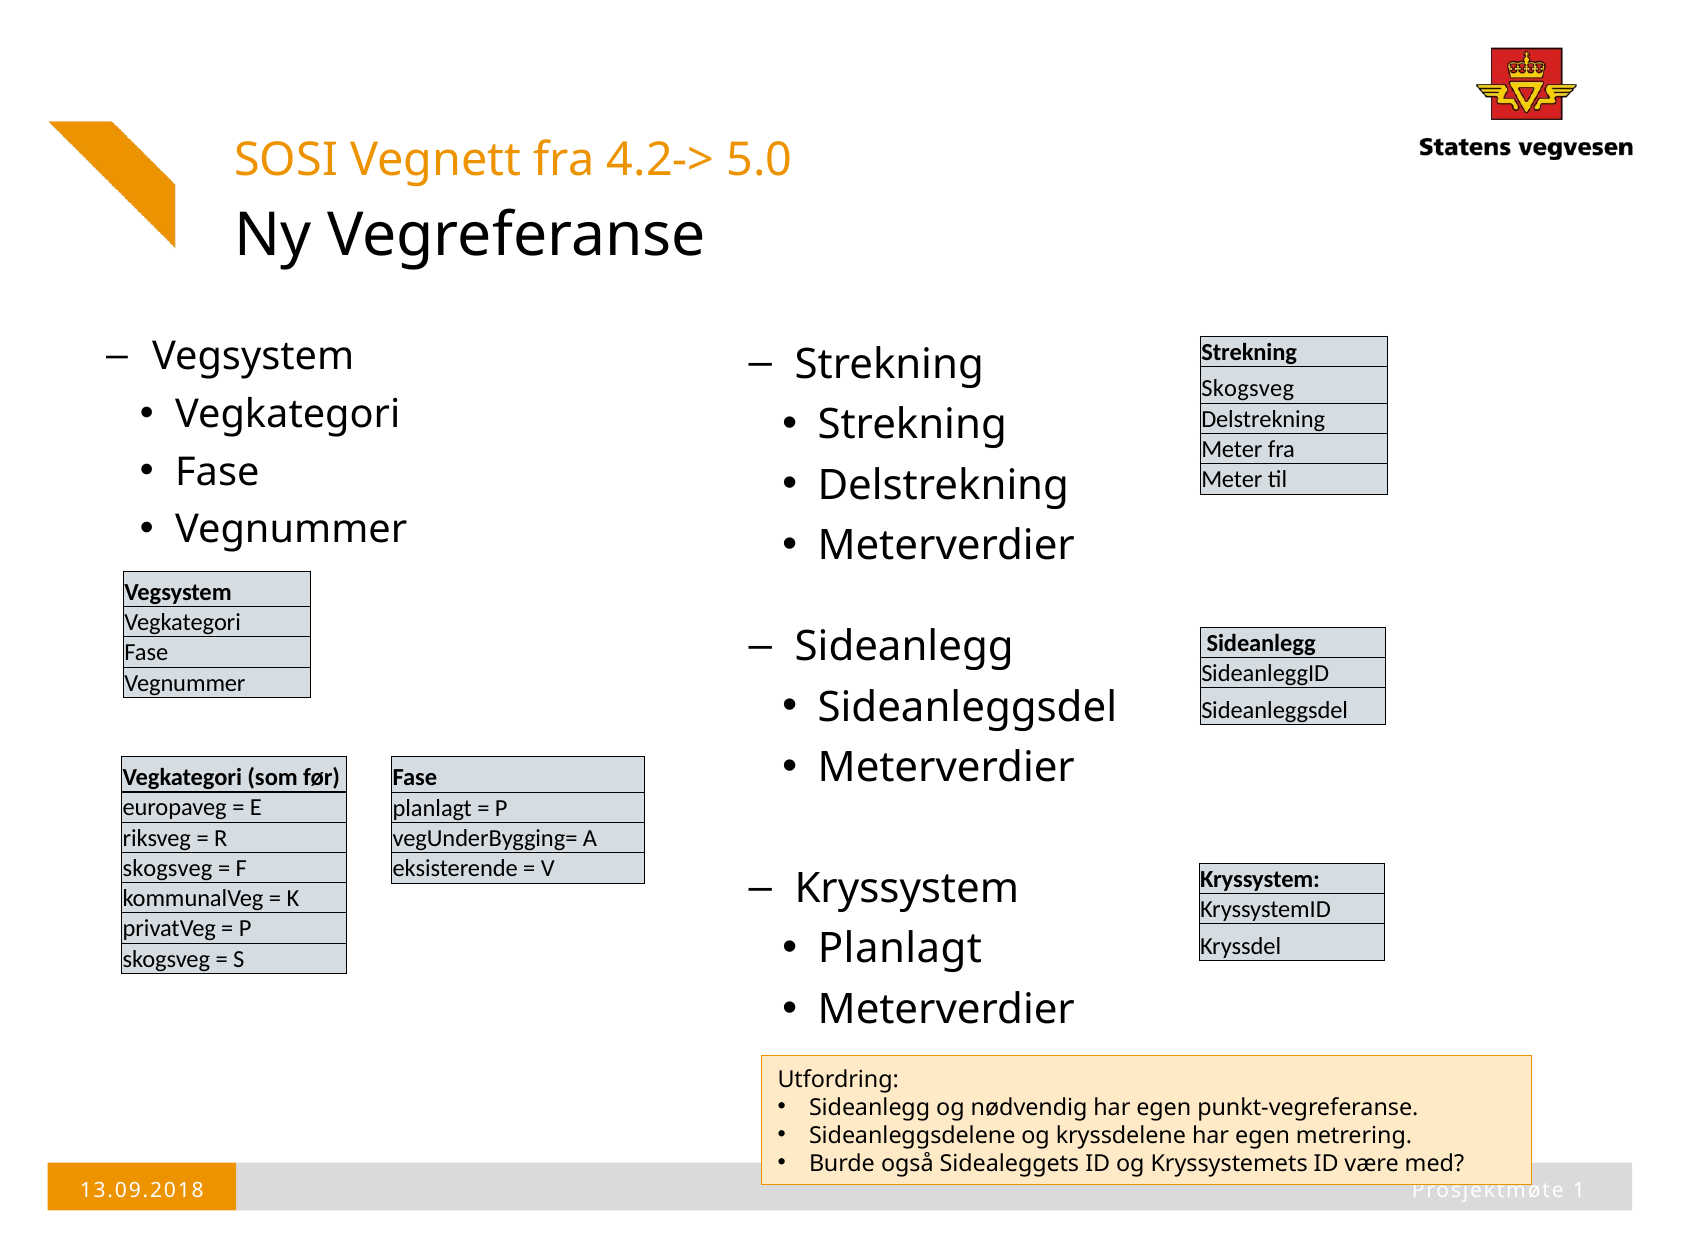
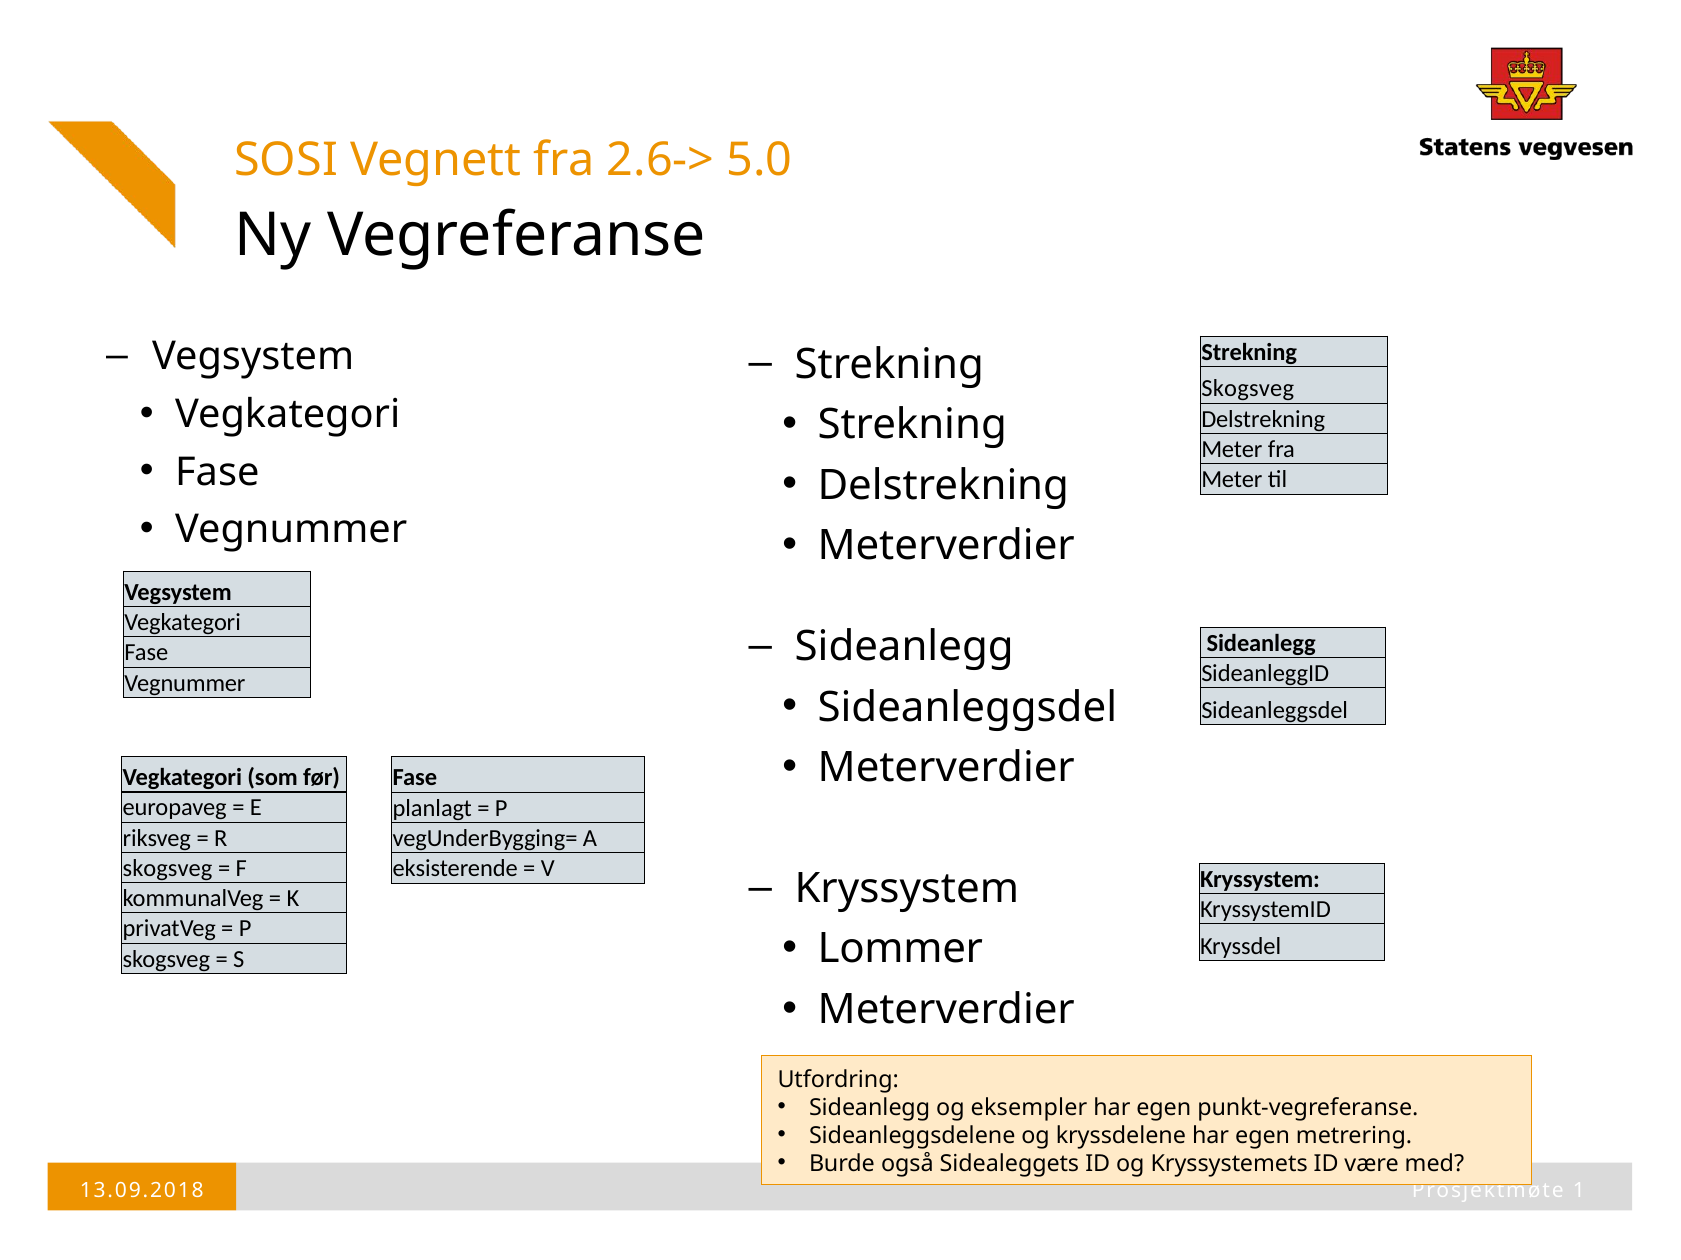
4.2->: 4.2-> -> 2.6-> (661, 160)
Planlagt: Planlagt -> Lommer (900, 950)
nødvendig: nødvendig -> eksempler (1029, 1108)
